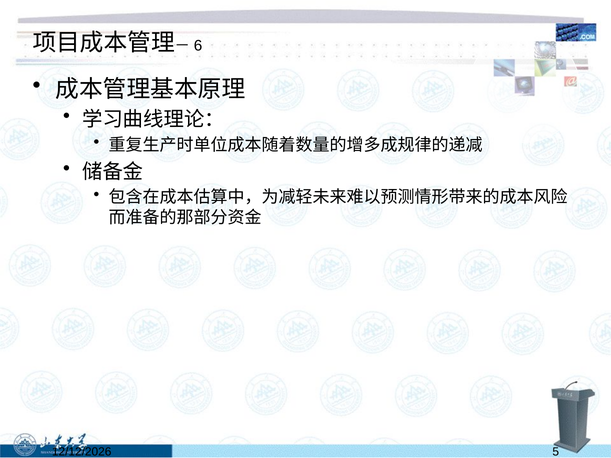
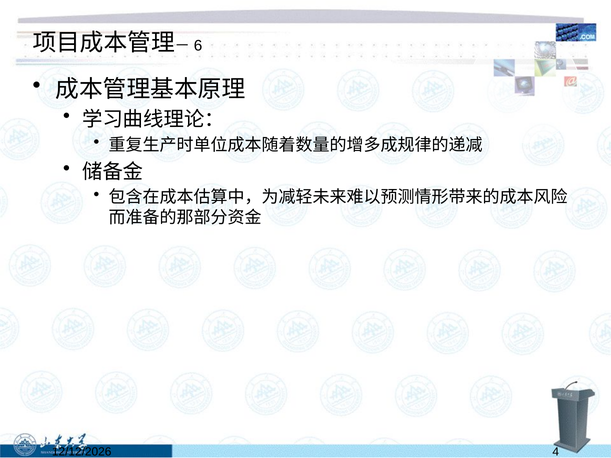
5: 5 -> 4 (556, 452)
